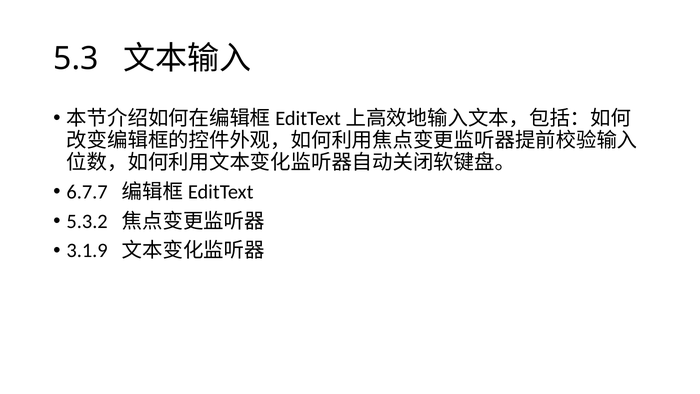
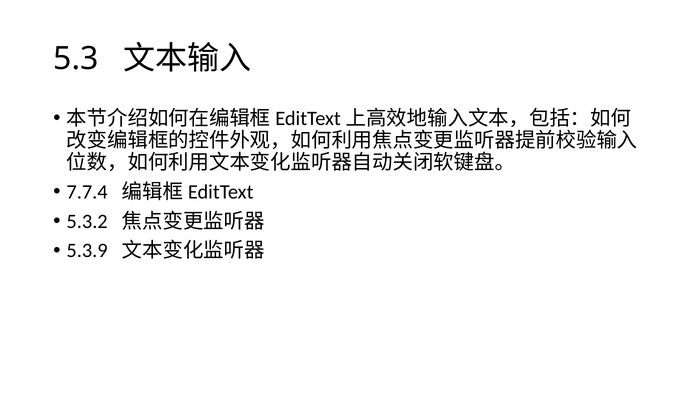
6.7.7: 6.7.7 -> 7.7.4 (87, 192)
3.1.9: 3.1.9 -> 5.3.9 (87, 251)
